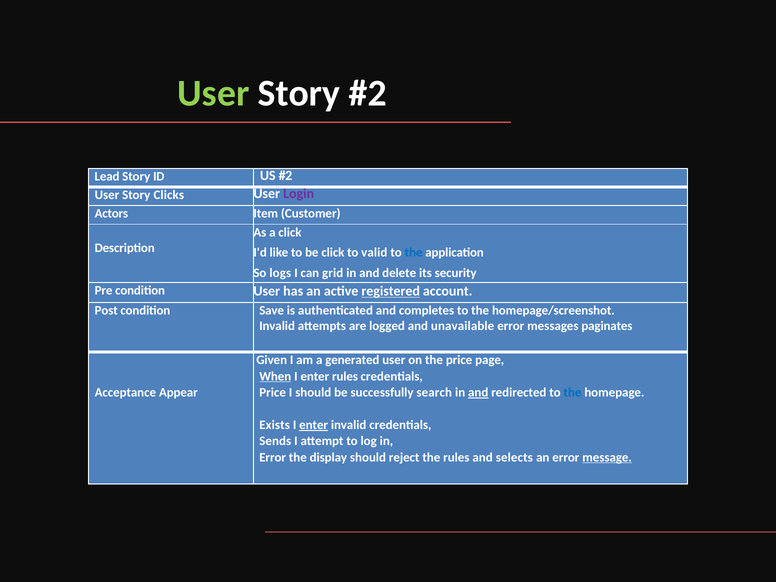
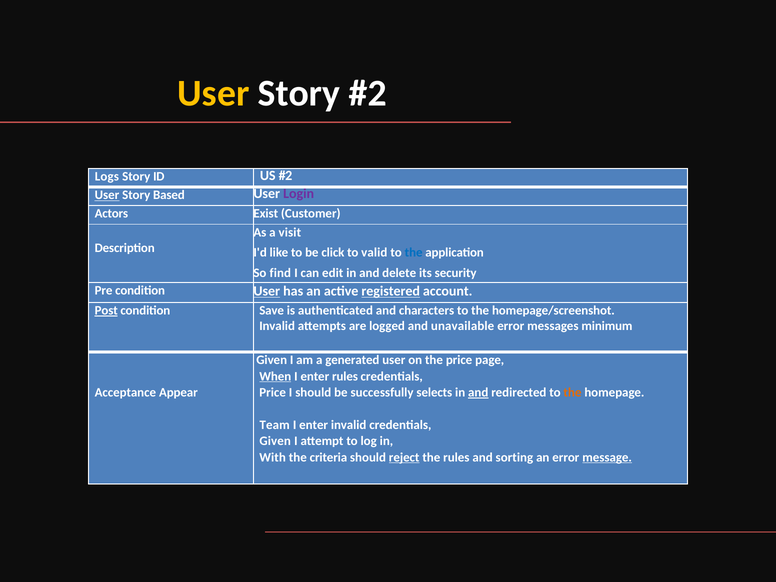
User colour: light green -> yellow (213, 93)
Lead: Lead -> Logs (107, 176)
User underline: none -> present (107, 195)
Clicks: Clicks -> Based (169, 195)
Item: Item -> Exist (266, 214)
a click: click -> visit (290, 232)
logs: logs -> find (280, 273)
grid: grid -> edit (333, 273)
User underline: none -> present (267, 291)
Post underline: none -> present (106, 310)
completes: completes -> characters (427, 310)
paginates: paginates -> minimum (607, 326)
search: search -> selects (434, 392)
the colour: blue -> orange (572, 392)
Exists: Exists -> Team (275, 425)
enter underline: present -> none (314, 425)
Sends: Sends -> Given (275, 441)
Error: Error -> With (273, 457)
display: display -> criteria (328, 457)
reject underline: none -> present (404, 457)
selects: selects -> sorting (514, 457)
